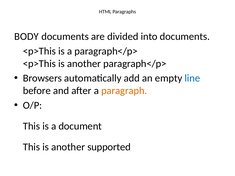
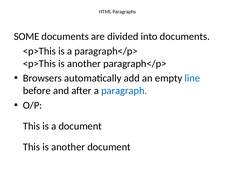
BODY: BODY -> SOME (27, 37)
paragraph colour: orange -> blue (124, 91)
another supported: supported -> document (109, 147)
